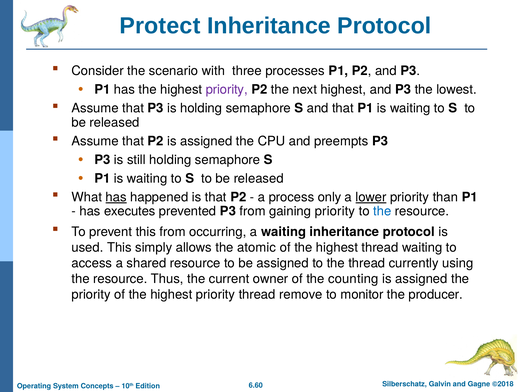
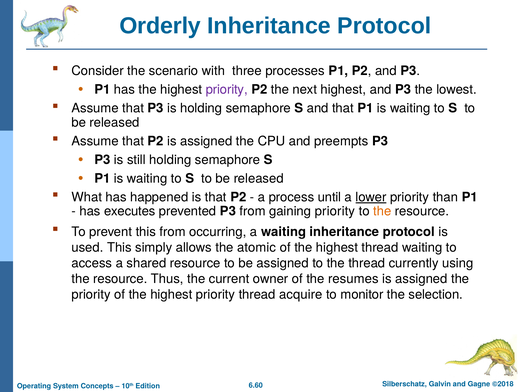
Protect: Protect -> Orderly (160, 26)
has underline: present -> none (116, 197)
only: only -> until (330, 197)
the colour: blue -> orange (382, 211)
counting: counting -> resumes (353, 278)
remove: remove -> acquire (301, 294)
producer: producer -> selection (436, 294)
